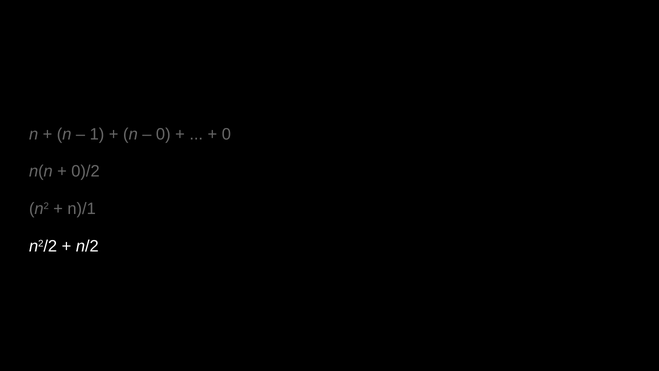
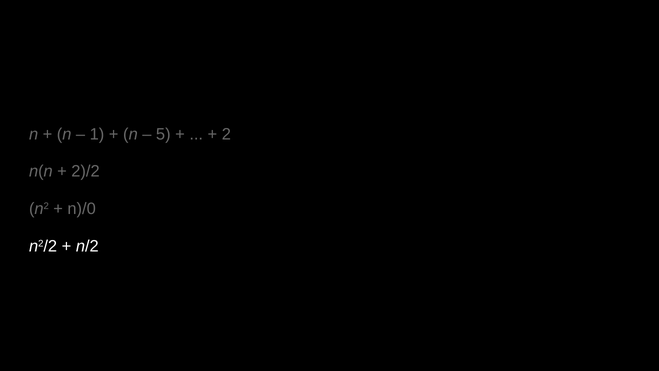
0: 0 -> 5 (163, 134)
0: 0 -> 2 (226, 134)
0)/2: 0)/2 -> 2)/2 (85, 171)
n)/1: n)/1 -> n)/0 (82, 209)
